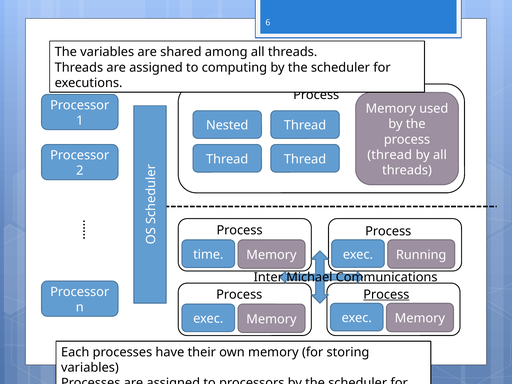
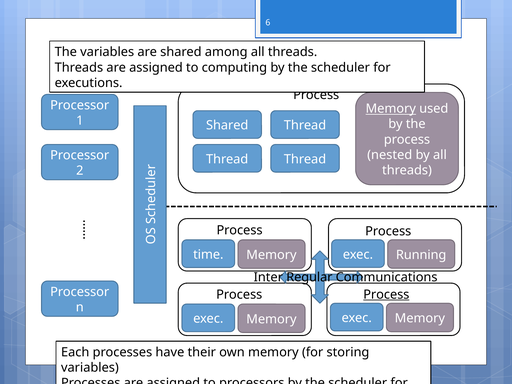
Memory underline: none -> present (391, 109)
Nested: Nested -> Shared (227, 125)
thread: thread -> nested (390, 155)
Michael: Michael -> Regular (309, 277)
